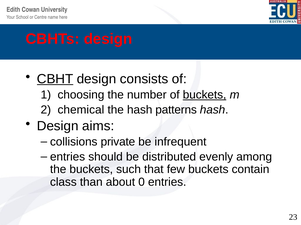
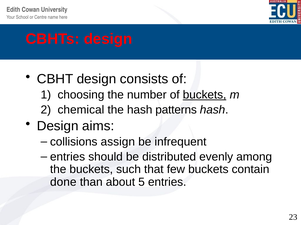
CBHT underline: present -> none (55, 79)
private: private -> assign (118, 142)
class: class -> done (63, 183)
0: 0 -> 5 (142, 183)
